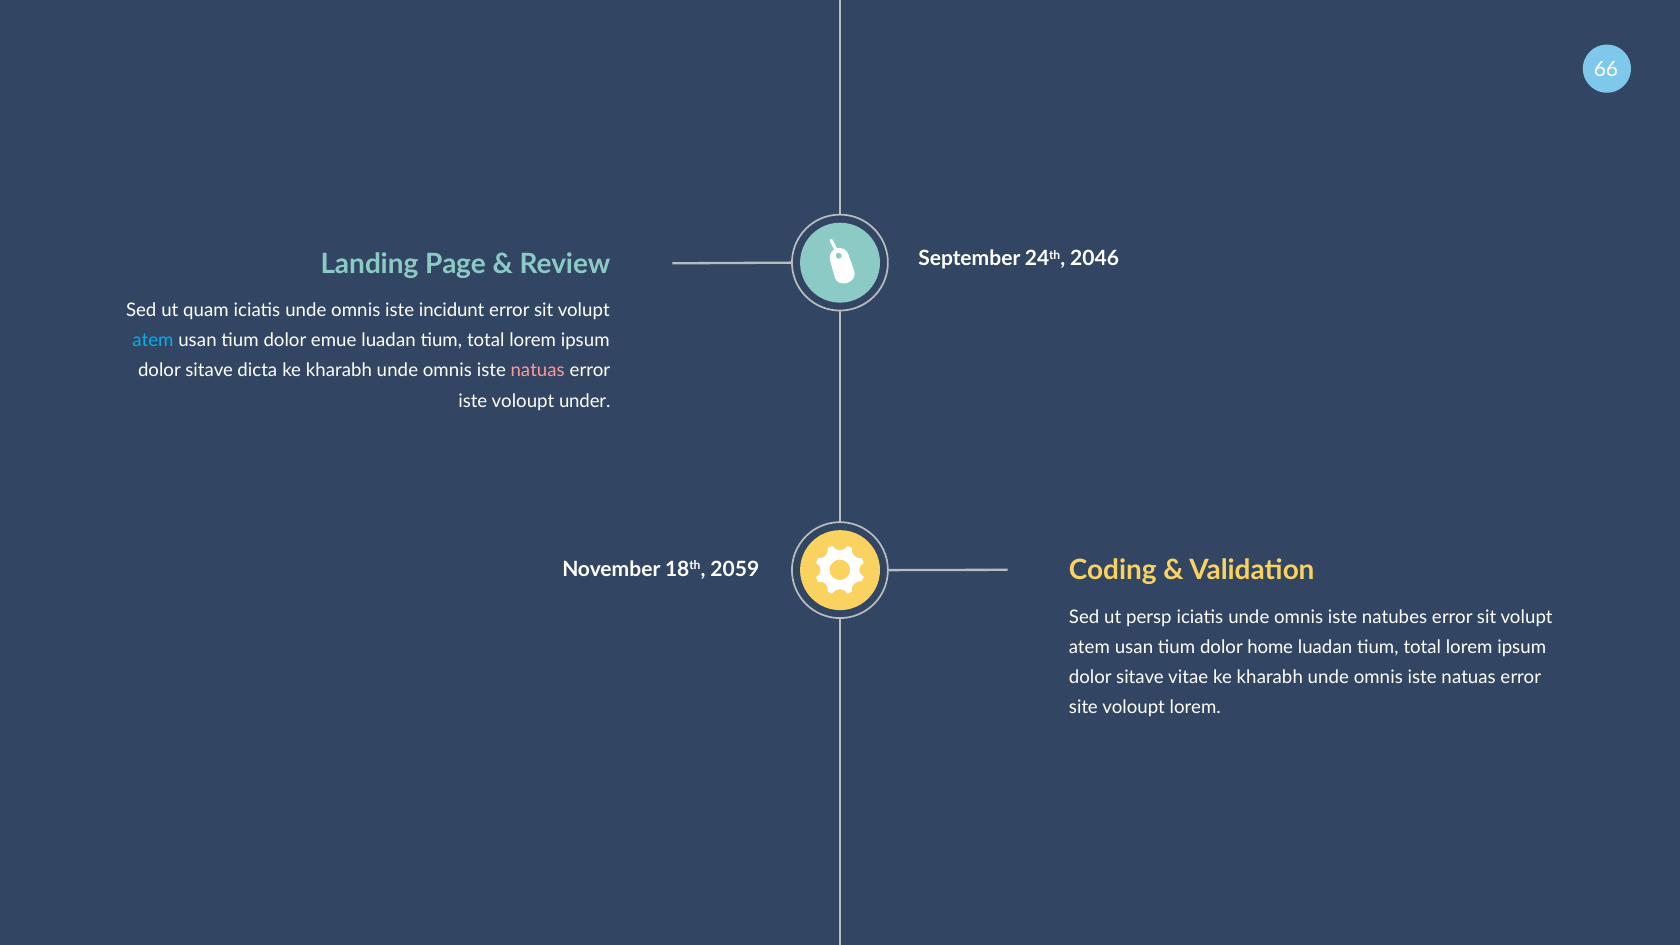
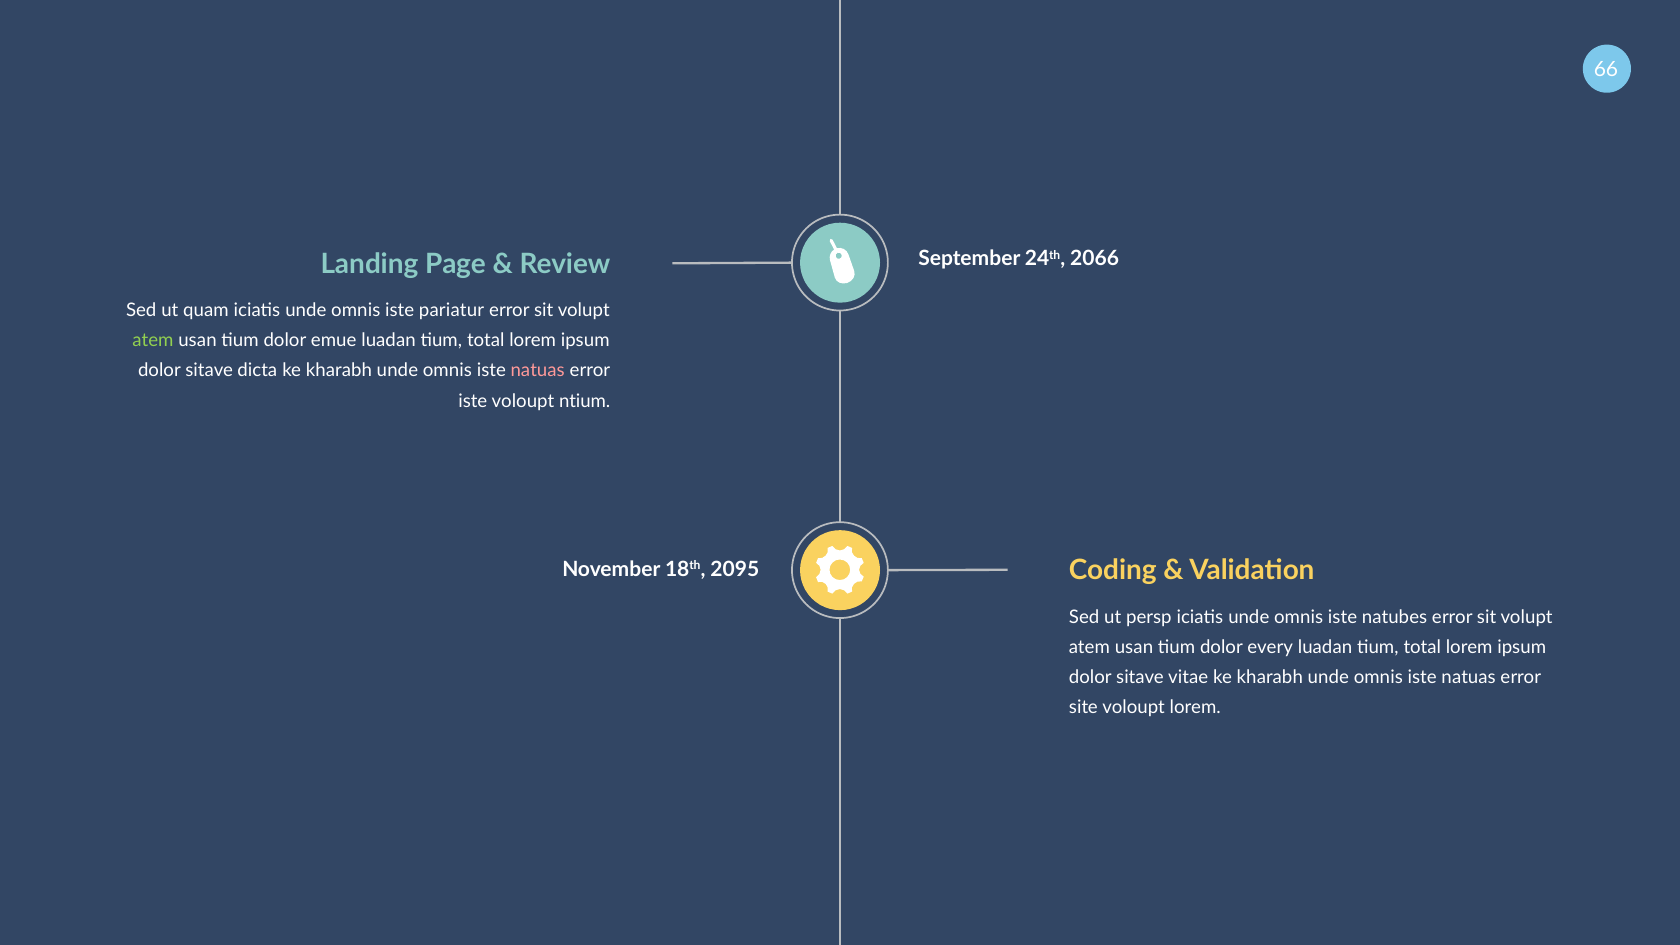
2046: 2046 -> 2066 (1095, 259)
incidunt: incidunt -> pariatur (452, 311)
atem colour: light blue -> light green (153, 341)
under: under -> ntium (585, 401)
2059: 2059 -> 2095 (735, 569)
home: home -> every (1270, 648)
